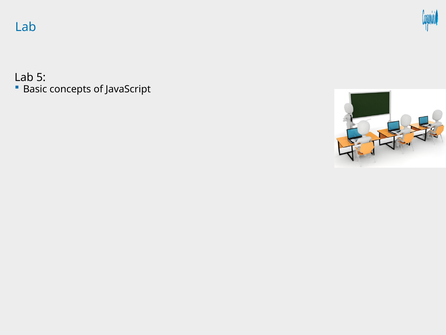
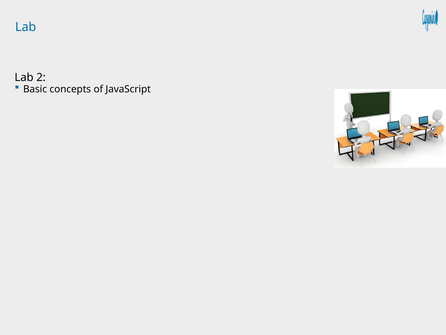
5: 5 -> 2 (41, 77)
